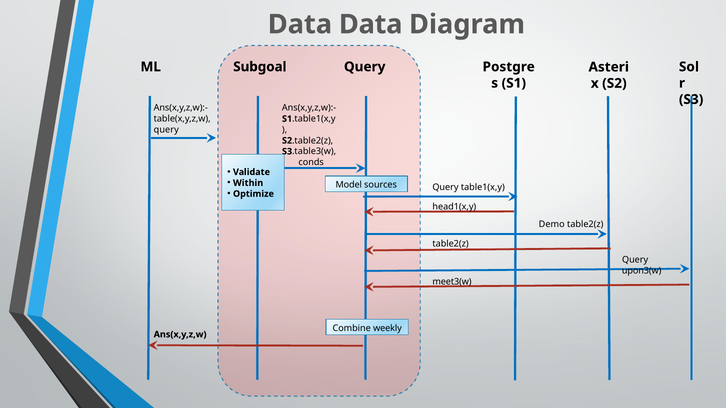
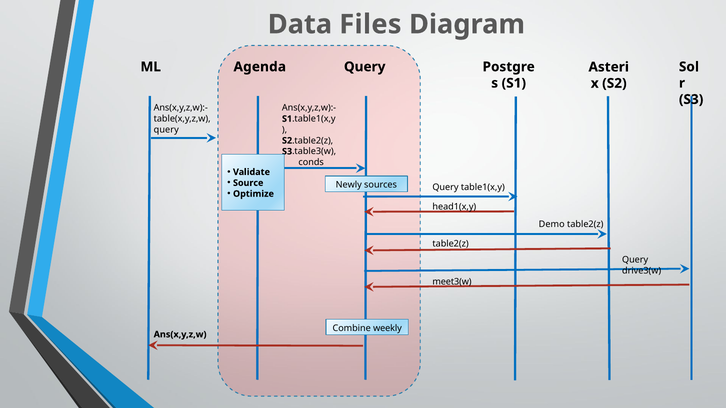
Data Data: Data -> Files (370, 24)
Subgoal: Subgoal -> Agenda (260, 67)
Within: Within -> Source (248, 183)
Model: Model -> Newly (349, 185)
upon3(w: upon3(w -> drive3(w (642, 271)
